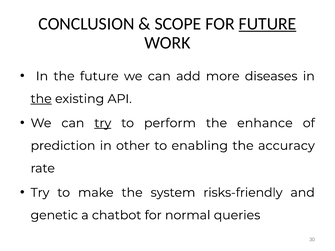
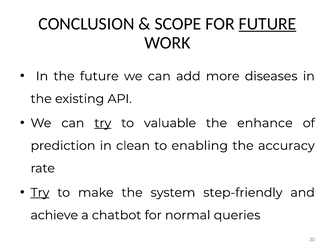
the underline: present -> none (41, 99)
perform: perform -> valuable (170, 123)
other: other -> clean (133, 146)
Try underline: none -> present (40, 193)
risks-friendly: risks-friendly -> step-friendly (243, 193)
genetic: genetic -> achieve (54, 215)
